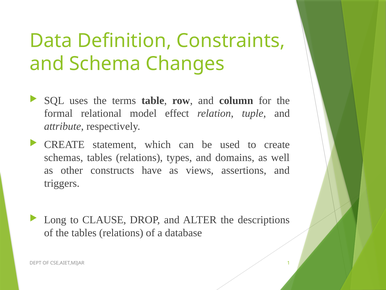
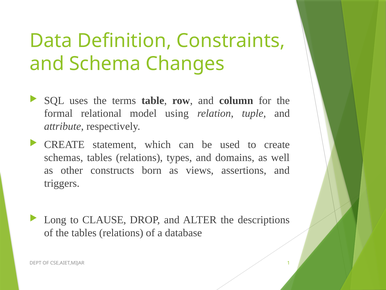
effect: effect -> using (177, 113)
have: have -> born (152, 170)
